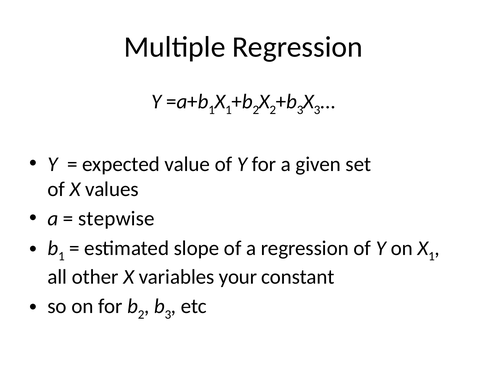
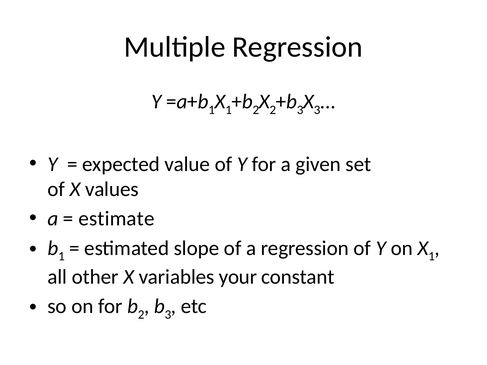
stepwise: stepwise -> estimate (116, 219)
